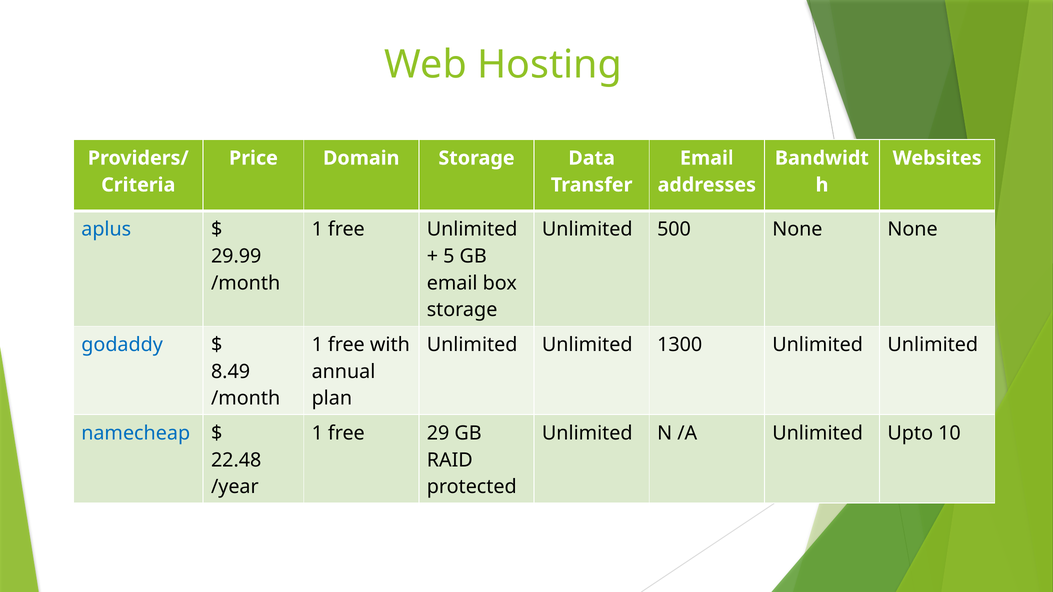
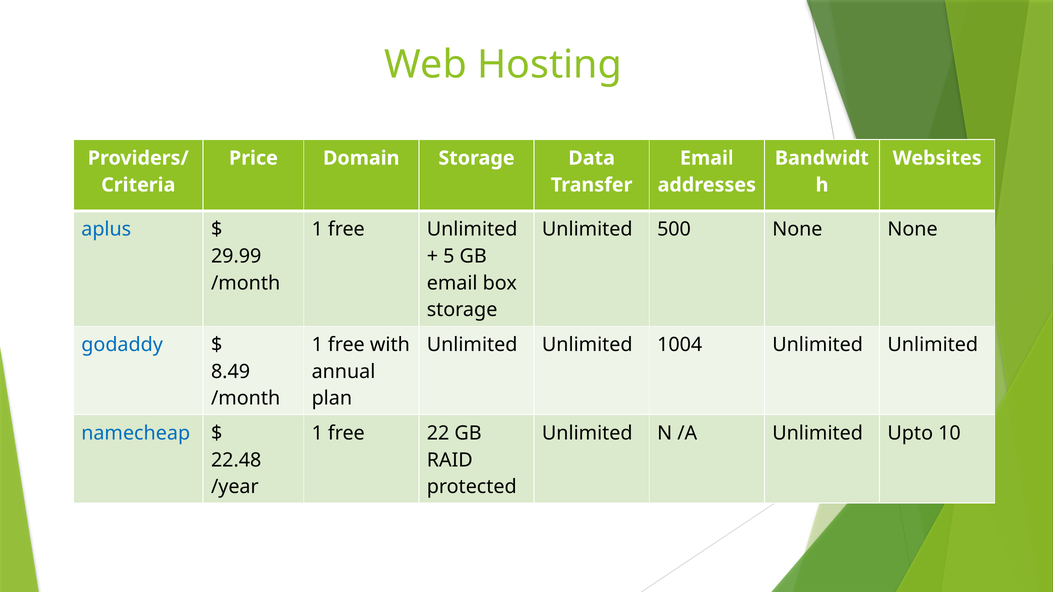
1300: 1300 -> 1004 (680, 345)
29: 29 -> 22 (438, 433)
